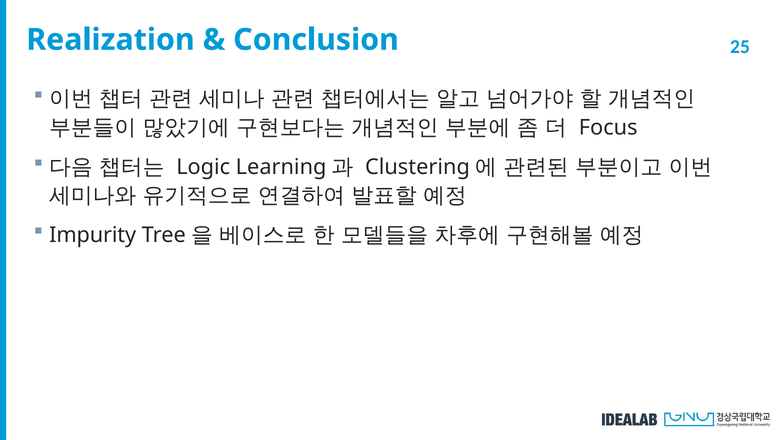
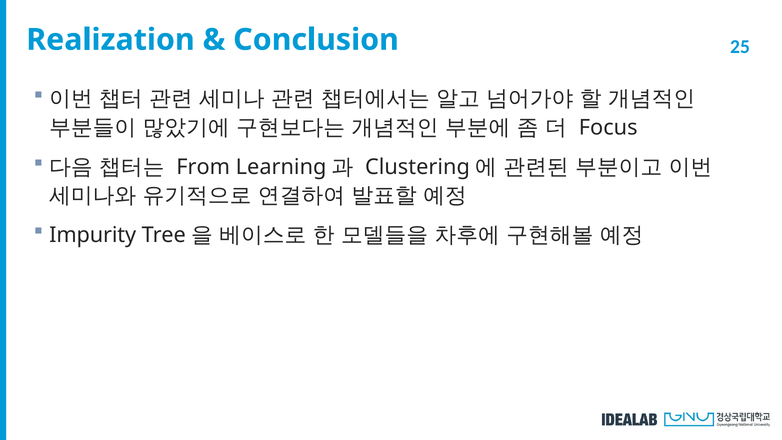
Logic: Logic -> From (203, 167)
